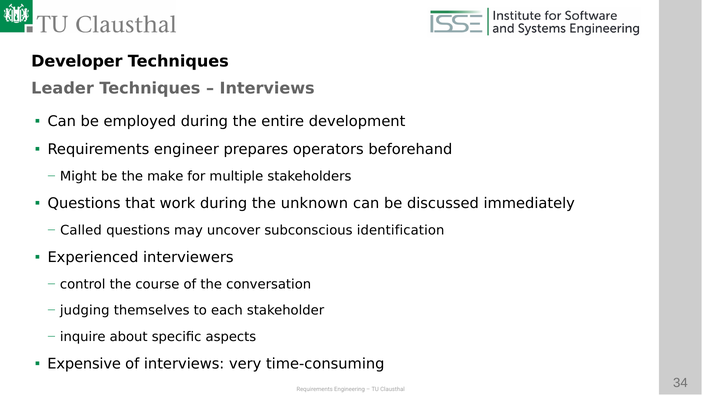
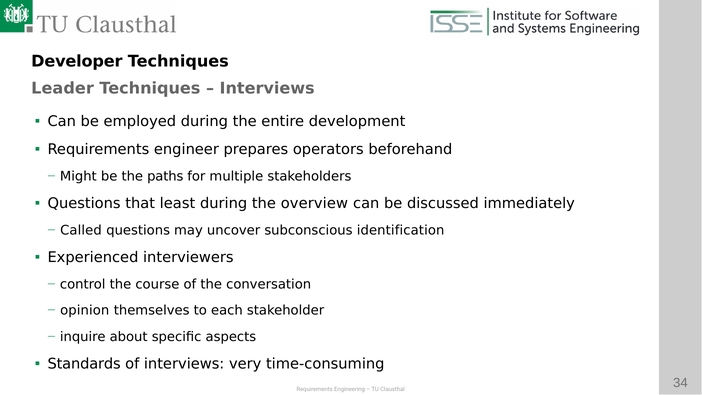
make: make -> paths (165, 176)
work: work -> least (177, 203)
unknown: unknown -> overview (314, 203)
judging: judging -> opinion (85, 311)
Expensive: Expensive -> Standards (84, 364)
